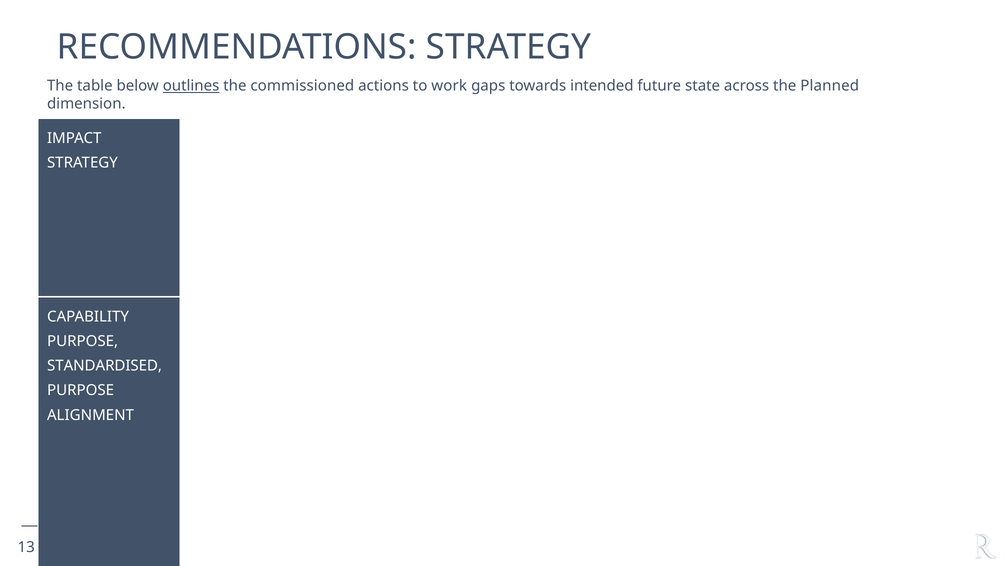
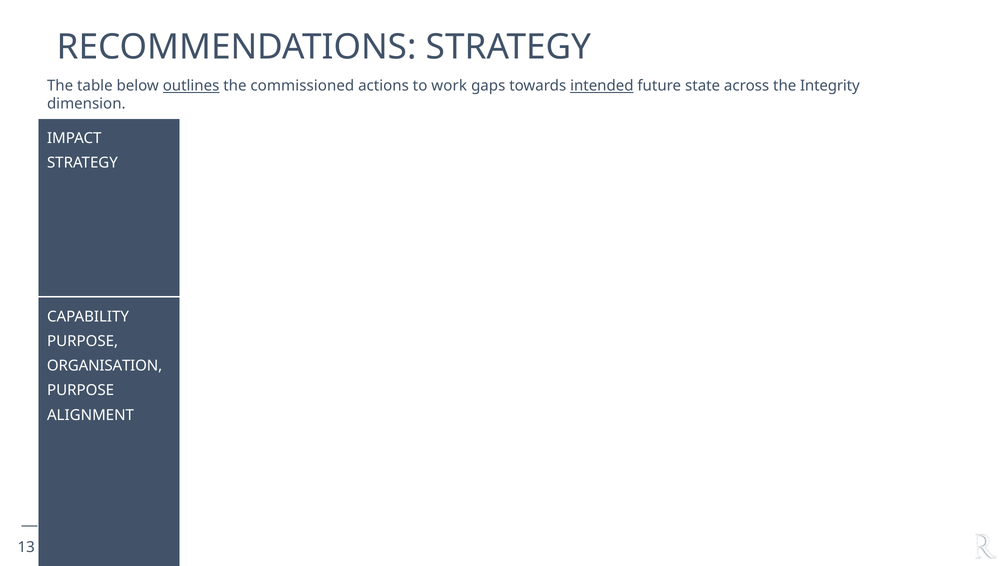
intended underline: none -> present (602, 86)
Planned: Planned -> Integrity (830, 86)
STANDARDISED: STANDARDISED -> ORGANISATION (105, 366)
